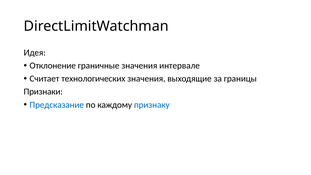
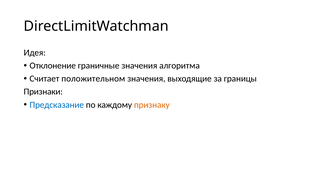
интервале: интервале -> алгоритма (180, 66)
технологических: технологических -> положительном (93, 79)
признаку colour: blue -> orange (152, 105)
